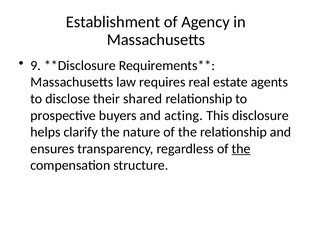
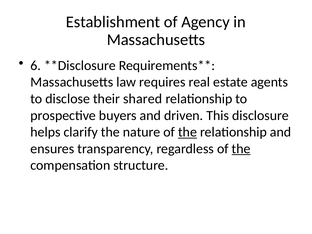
9: 9 -> 6 (36, 65)
acting: acting -> driven (184, 115)
the underline: none -> present (188, 132)
